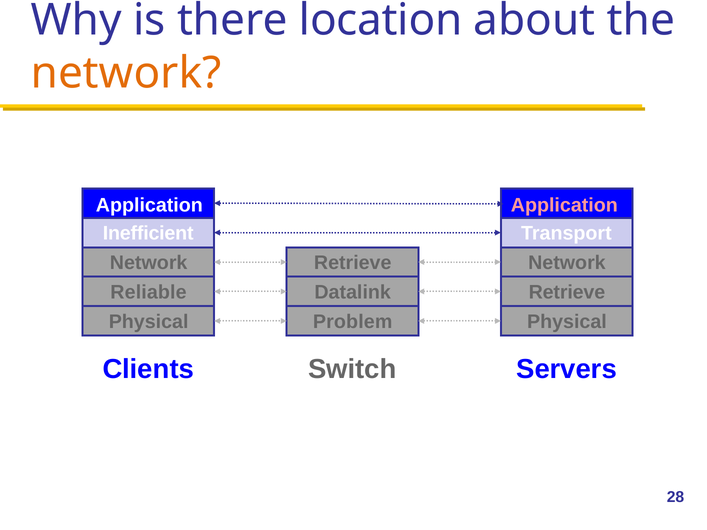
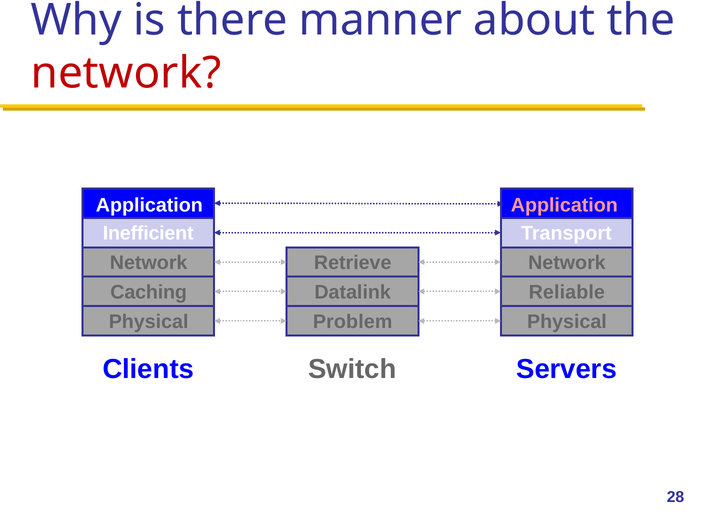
location: location -> manner (381, 20)
network colour: orange -> red (126, 73)
Reliable: Reliable -> Caching (149, 292)
Retrieve: Retrieve -> Reliable (567, 292)
